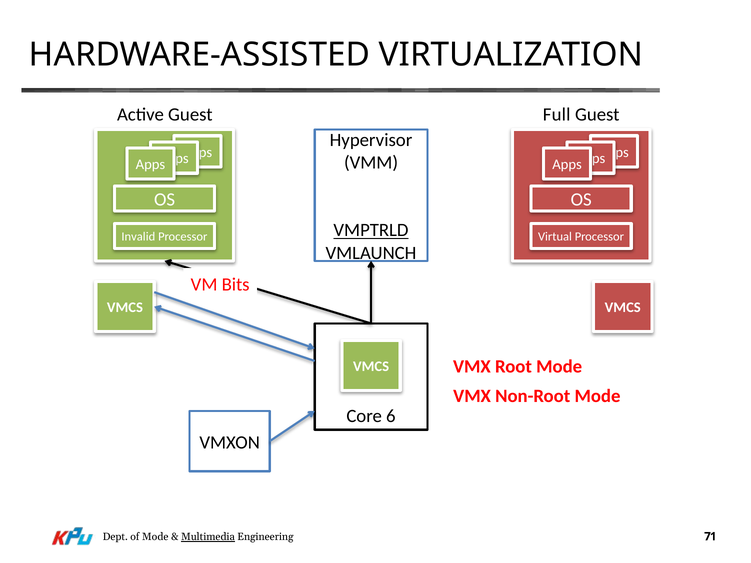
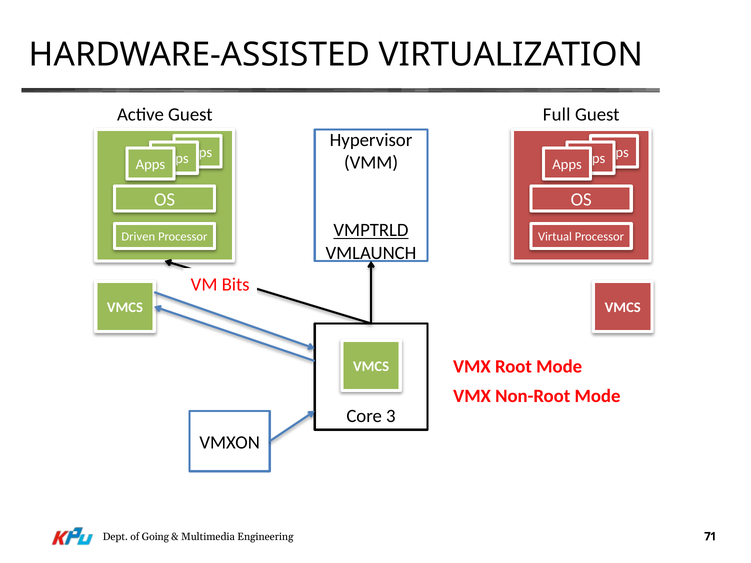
Invalid: Invalid -> Driven (138, 237)
6: 6 -> 3 (391, 416)
of Mode: Mode -> Going (155, 537)
Multimedia underline: present -> none (208, 537)
